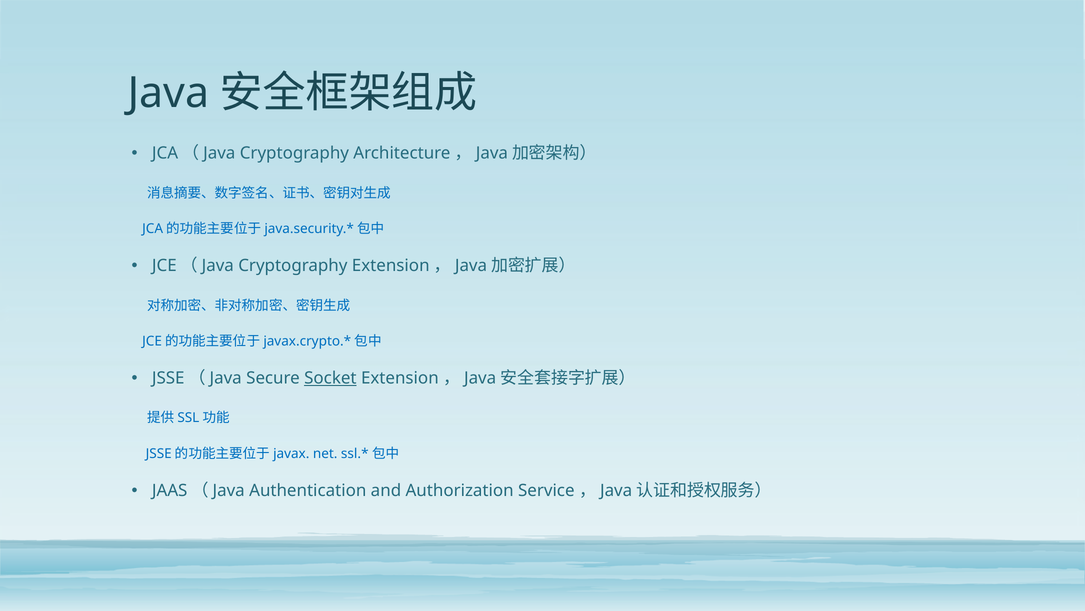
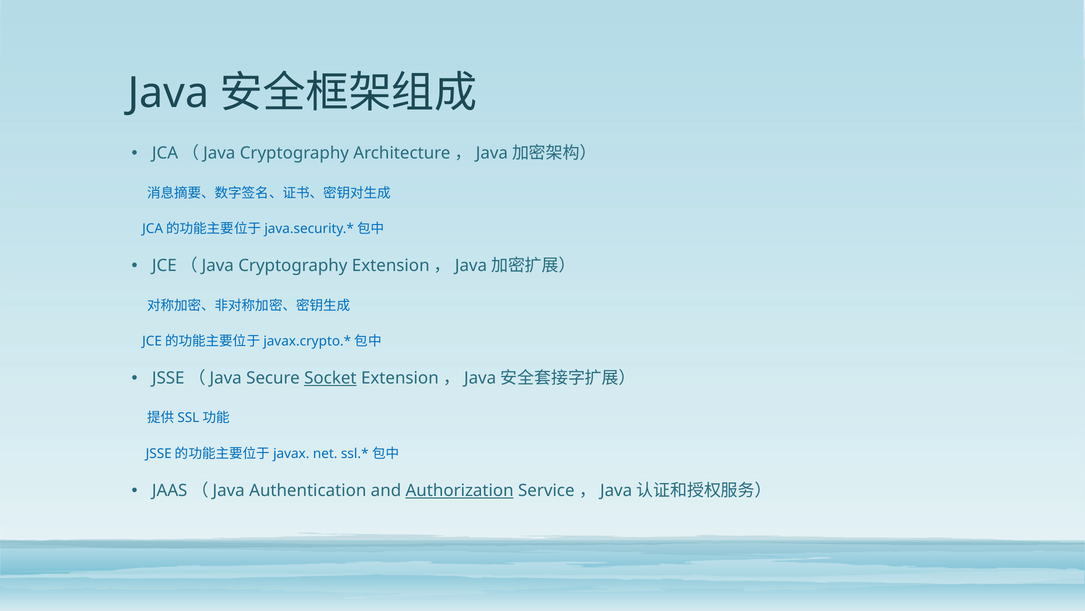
Authorization underline: none -> present (460, 490)
